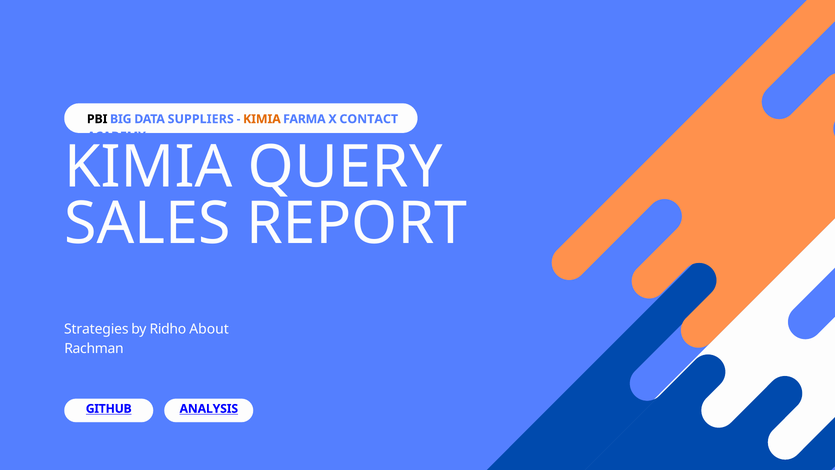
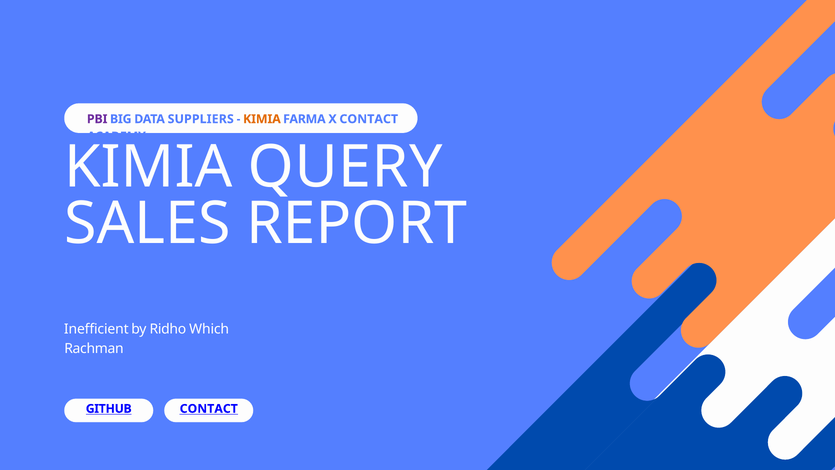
PBI colour: black -> purple (97, 119)
Strategies: Strategies -> Inefficient (96, 329)
About: About -> Which (209, 329)
ANALYSIS: ANALYSIS -> CONTACT (209, 409)
